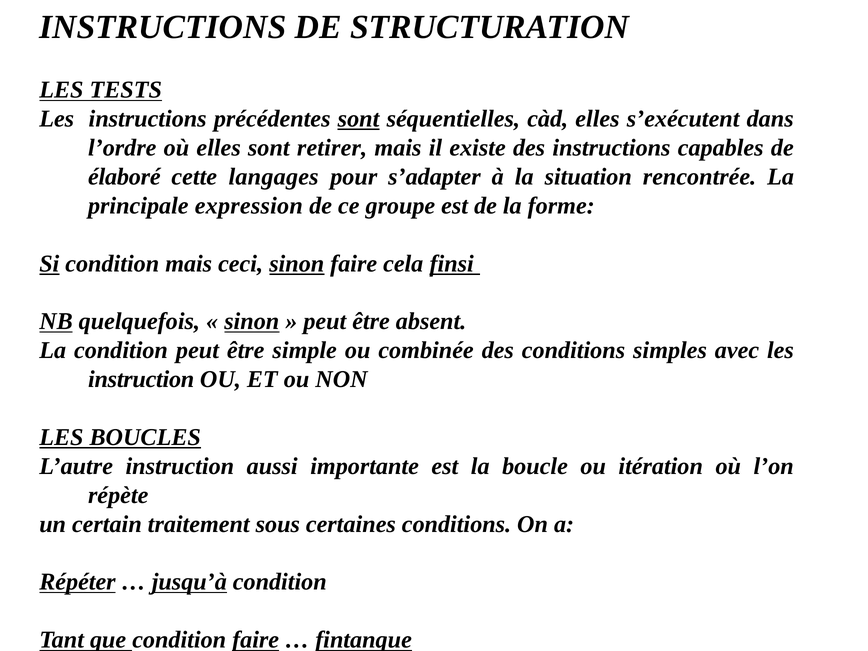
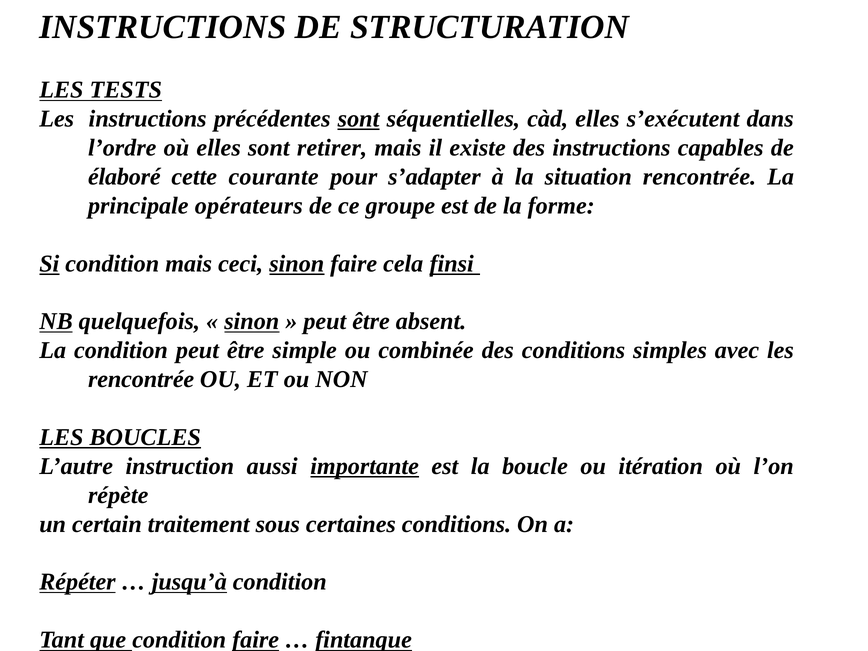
langages: langages -> courante (274, 177)
expression: expression -> opérateurs (249, 206)
instruction: instruction -> rencontrée (141, 379)
importante underline: none -> present (365, 466)
